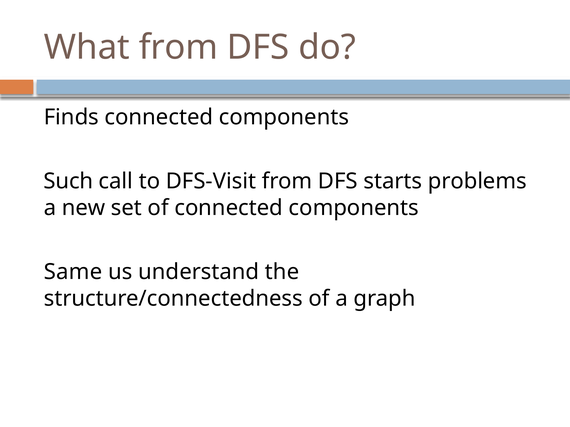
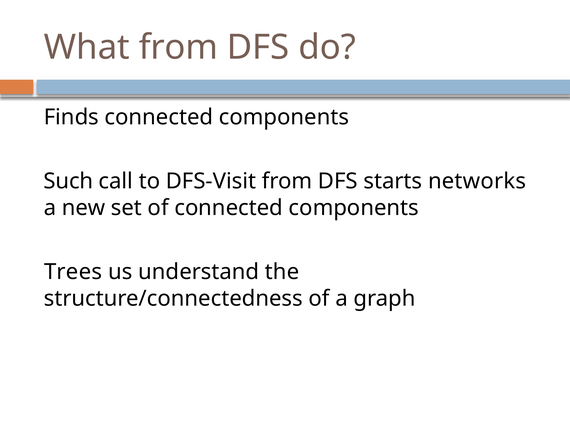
problems: problems -> networks (477, 182)
Same: Same -> Trees (73, 272)
